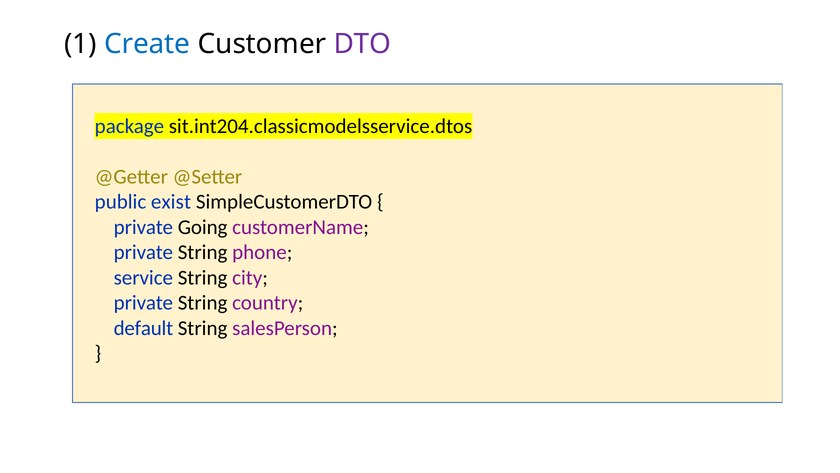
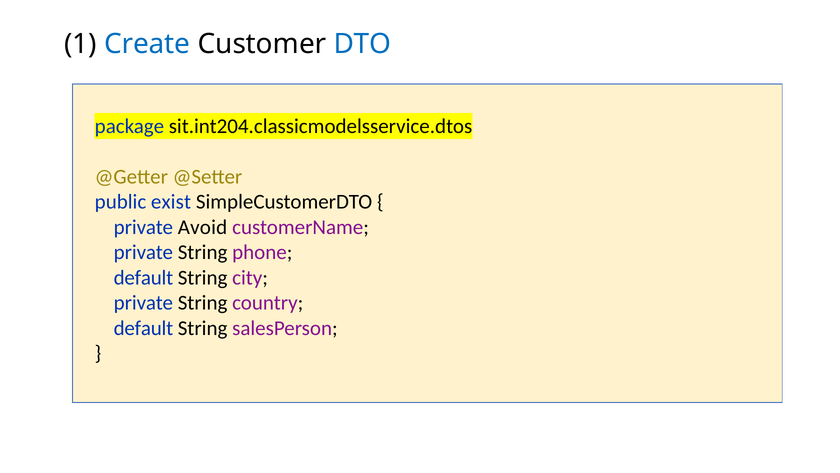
DTO colour: purple -> blue (362, 44)
Going: Going -> Avoid (203, 227)
service: service -> default (143, 277)
